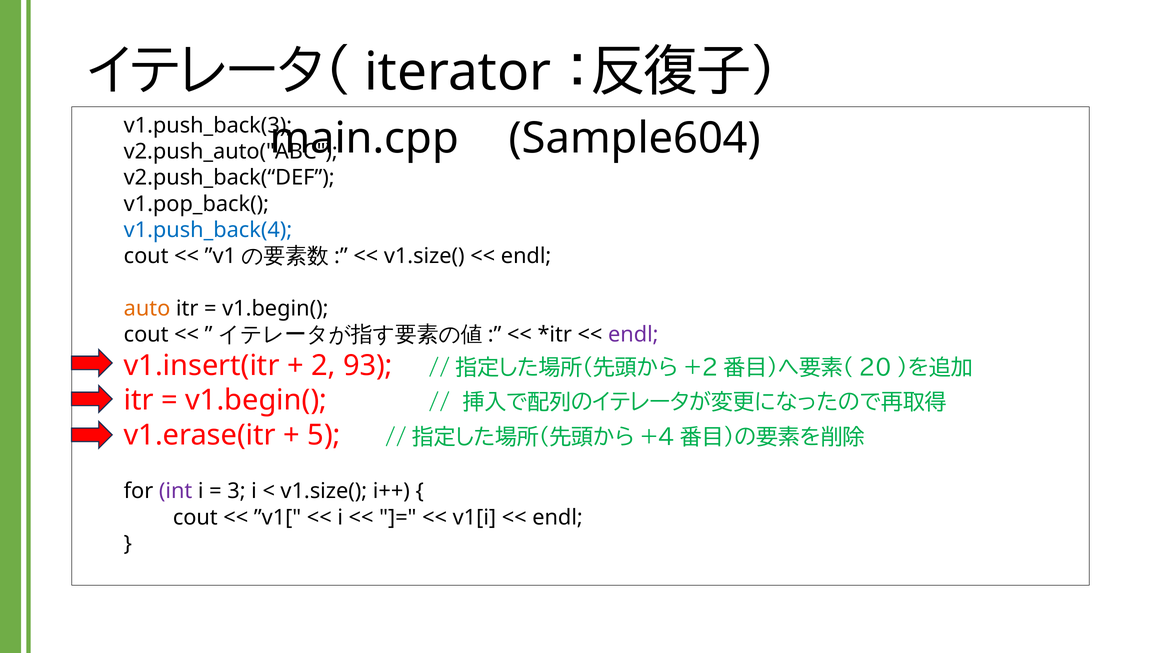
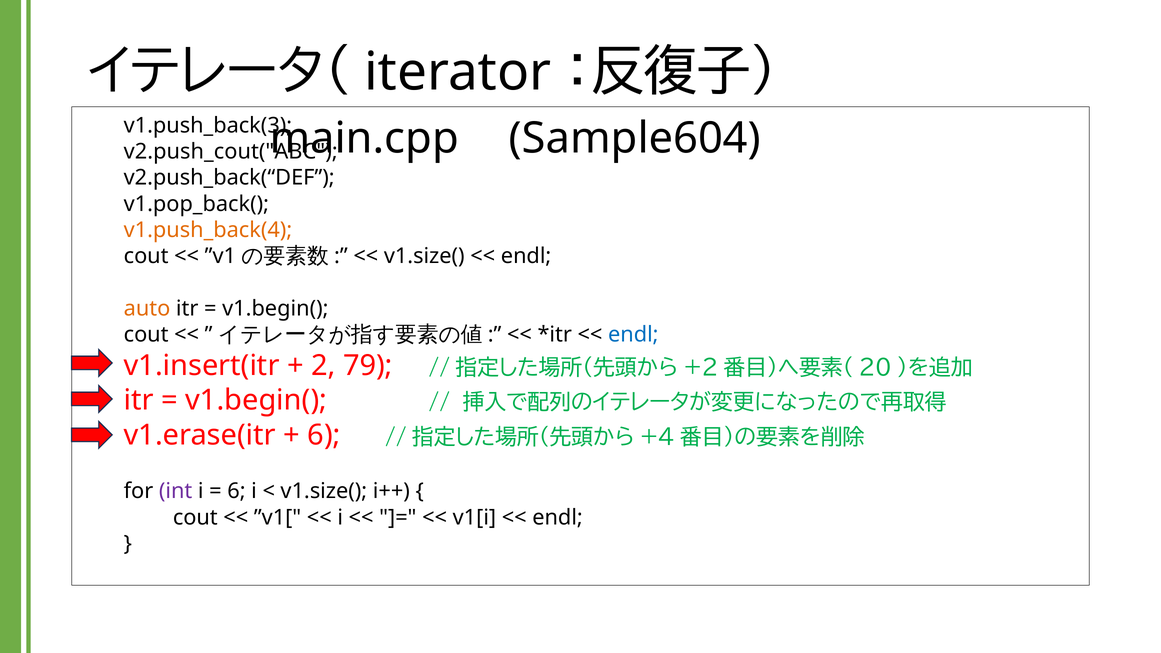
v2.push_auto("ABC: v2.push_auto("ABC -> v2.push_cout("ABC (231, 152)
v1.push_back(4 colour: blue -> orange (208, 230)
endl colour: purple -> blue (633, 335)
93: 93 -> 79 (368, 366)
5: 5 -> 6 (324, 435)
3: 3 -> 6 (236, 491)
